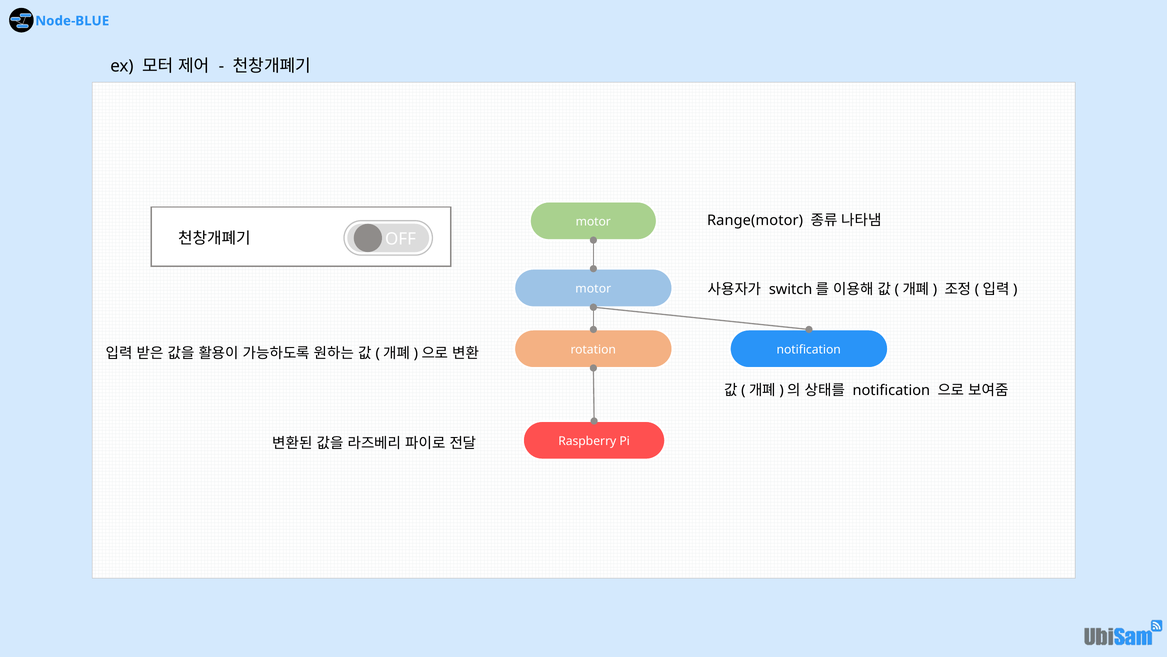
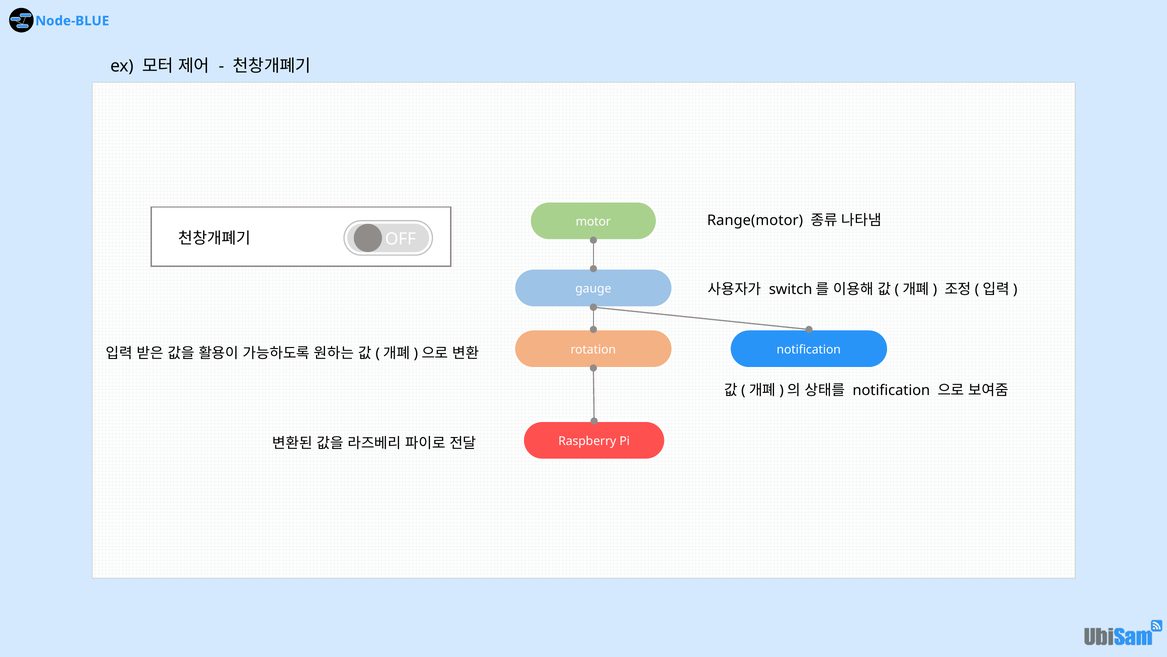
motor: motor -> gauge (593, 289)
